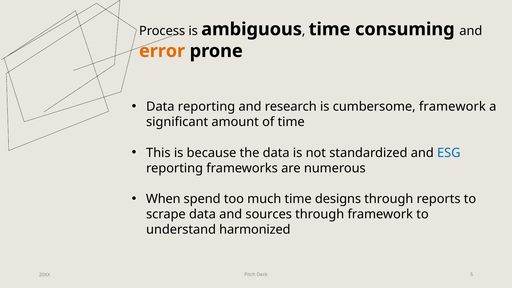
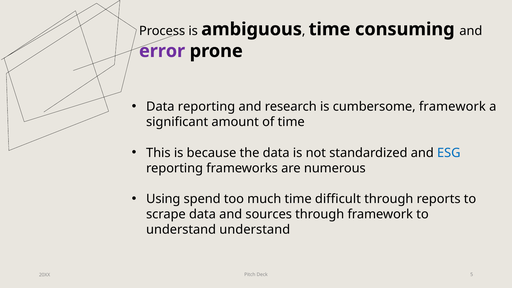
error colour: orange -> purple (162, 51)
When: When -> Using (163, 199)
designs: designs -> difficult (338, 199)
understand harmonized: harmonized -> understand (255, 230)
